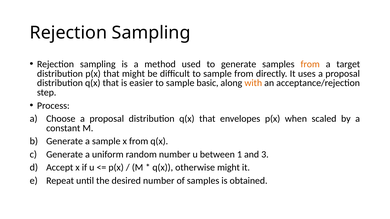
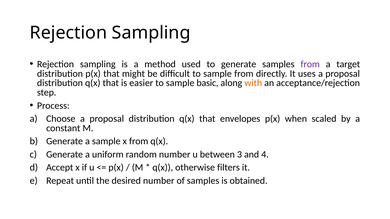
from colour: orange -> purple (310, 64)
1: 1 -> 3 (239, 155)
3: 3 -> 4 (265, 155)
otherwise might: might -> filters (228, 168)
